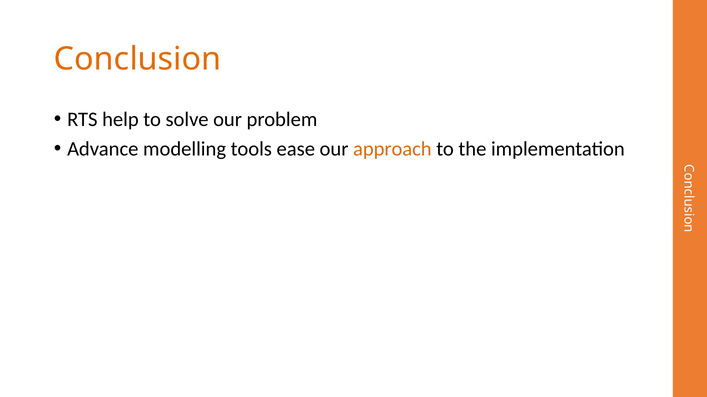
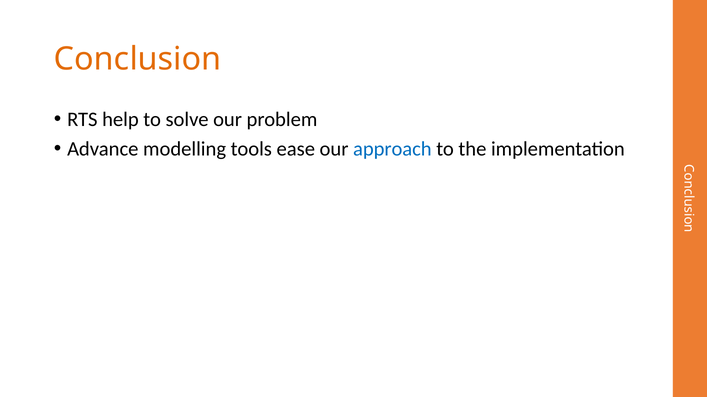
approach colour: orange -> blue (392, 149)
